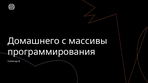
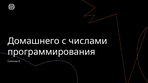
массивы: массивы -> числами (88, 41)
